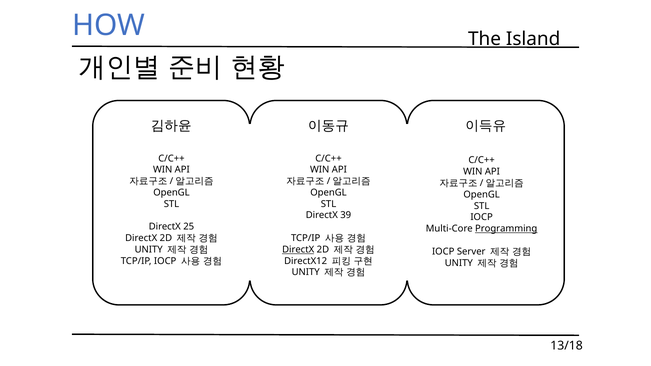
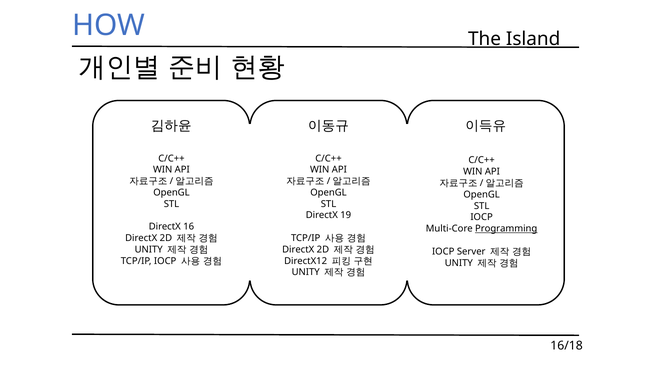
39: 39 -> 19 (346, 215)
25: 25 -> 16 (189, 227)
DirectX underline: present -> none (298, 250)
13/18: 13/18 -> 16/18 (567, 346)
